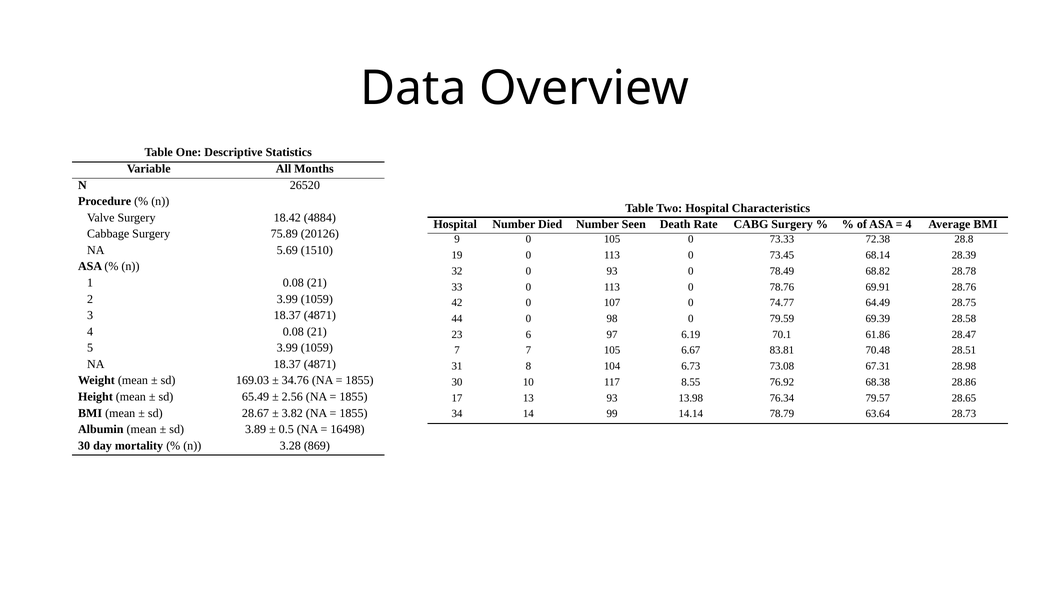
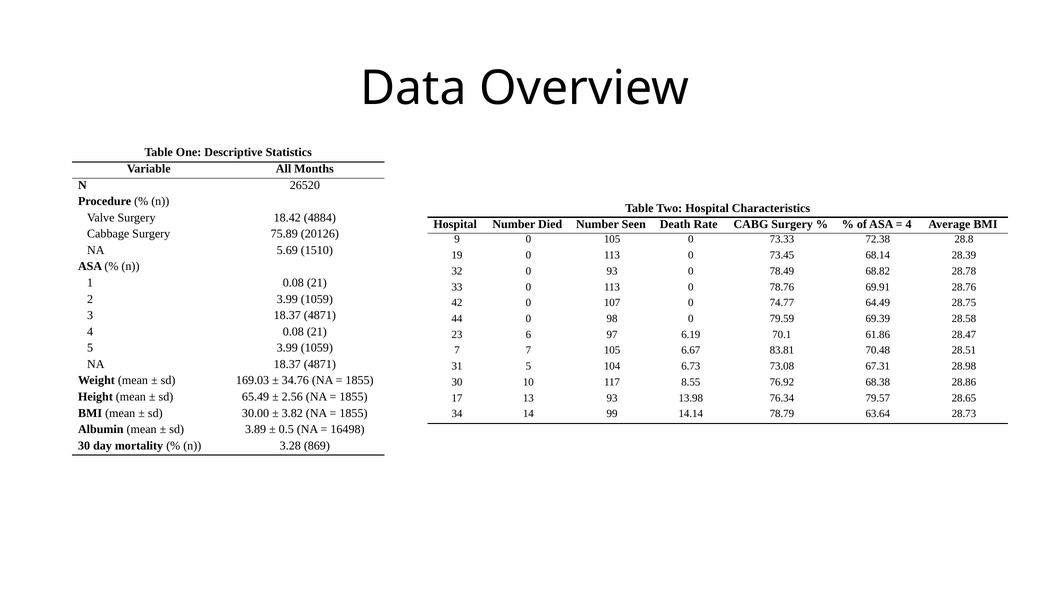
31 8: 8 -> 5 (528, 366)
28.67: 28.67 -> 30.00 (256, 413)
